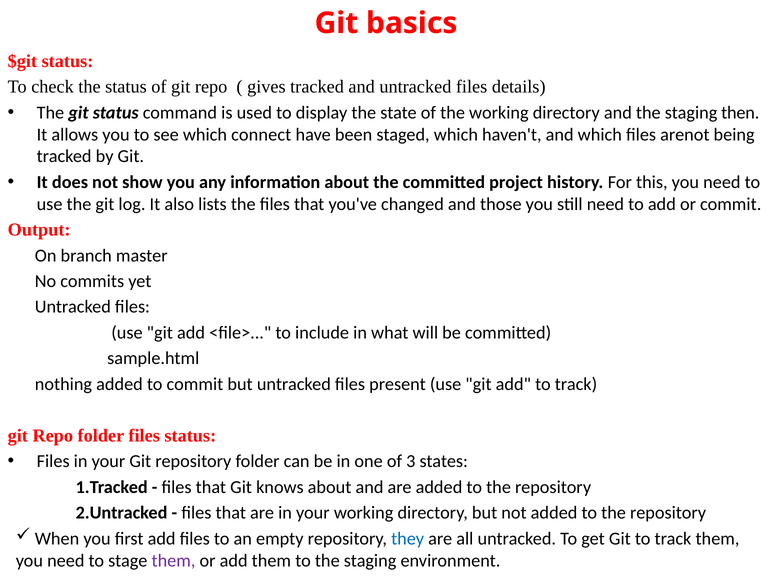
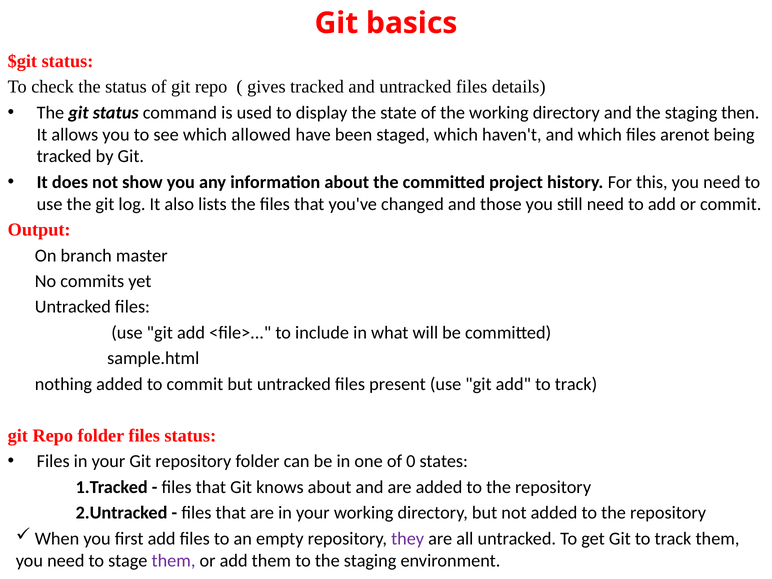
connect: connect -> allowed (261, 134)
3: 3 -> 0 (411, 461)
they colour: blue -> purple (408, 539)
